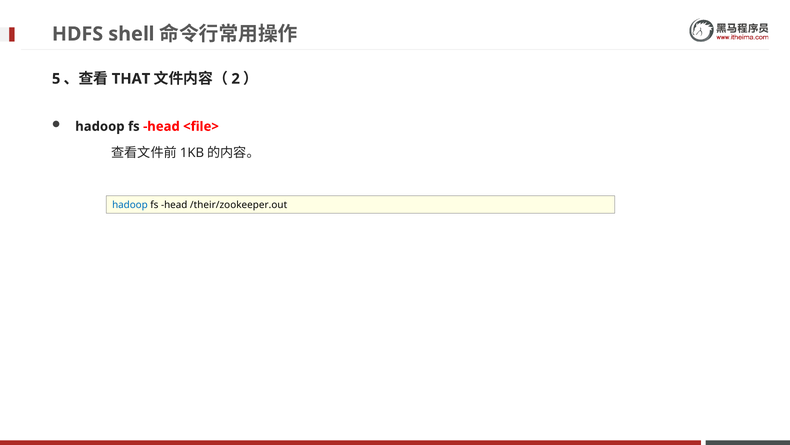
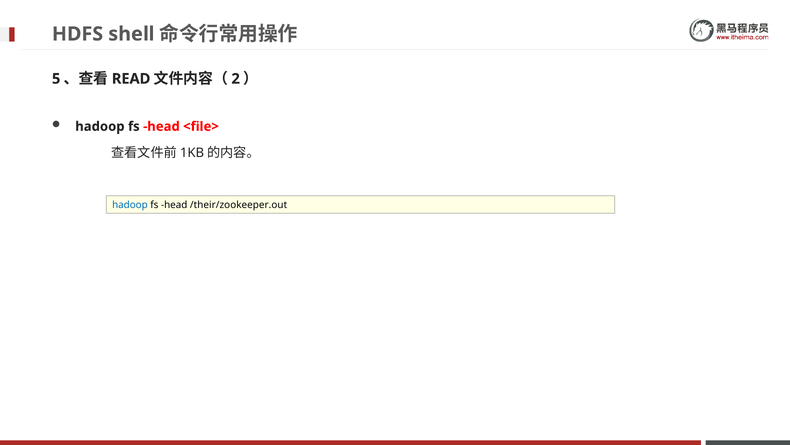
THAT: THAT -> READ (131, 79)
